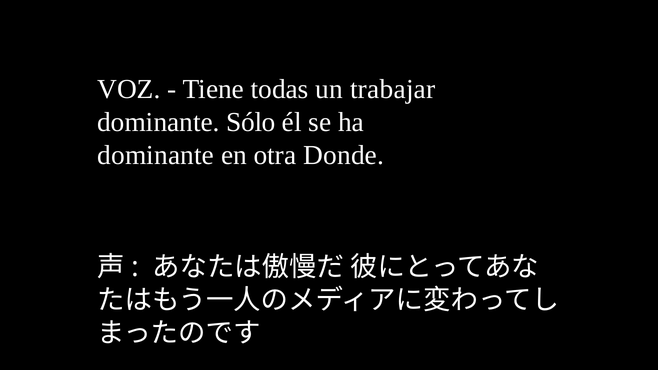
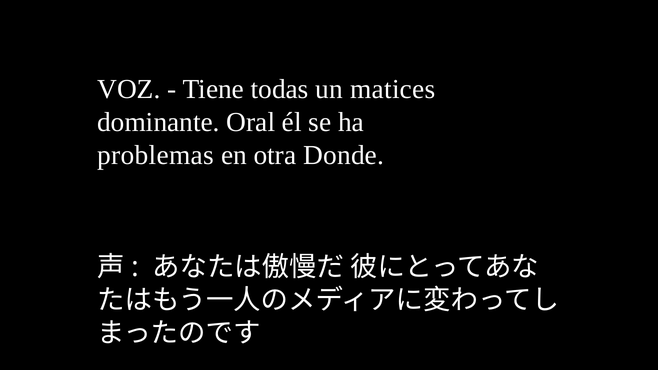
trabajar: trabajar -> matices (393, 89)
Sólo: Sólo -> Oral (251, 122)
dominante: dominante -> problemas (156, 155)
